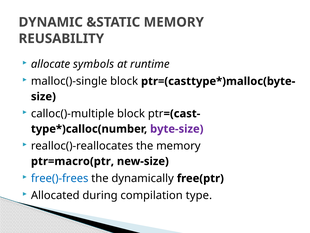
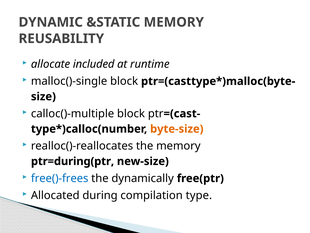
symbols: symbols -> included (94, 64)
byte-size colour: purple -> orange (177, 129)
ptr=macro(ptr: ptr=macro(ptr -> ptr=during(ptr (73, 161)
